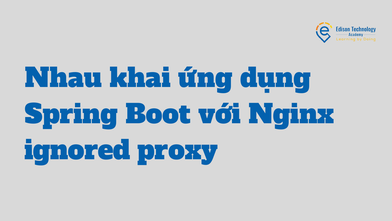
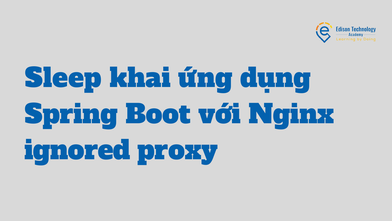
Nhau: Nhau -> Sleep (63, 78)
